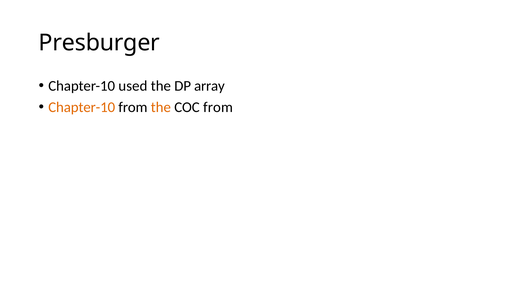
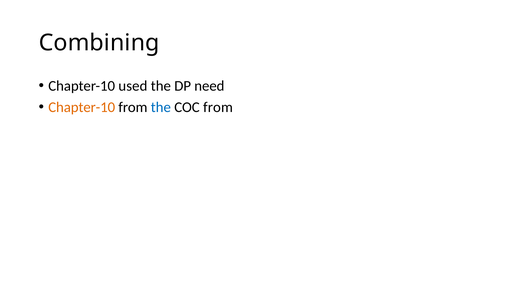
Presburger: Presburger -> Combining (99, 43)
array: array -> need (209, 86)
the colour: orange -> blue (161, 107)
